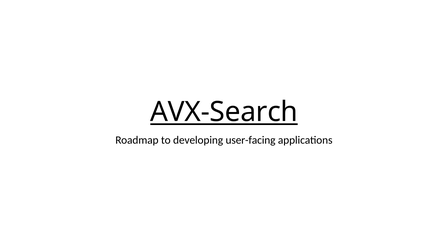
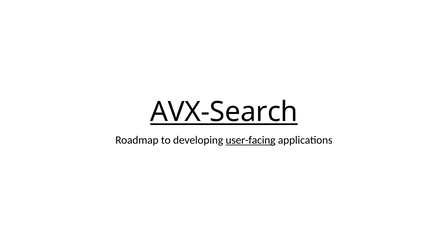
user-facing underline: none -> present (251, 140)
